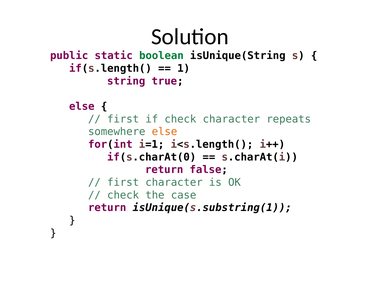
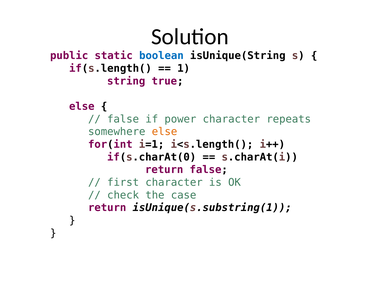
boolean colour: green -> blue (161, 56)
first: first -> false (123, 119)
if check: check -> power (180, 119)
